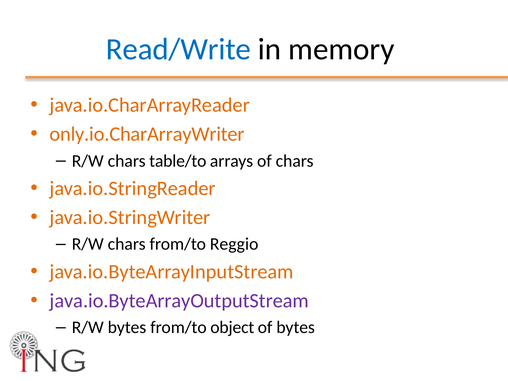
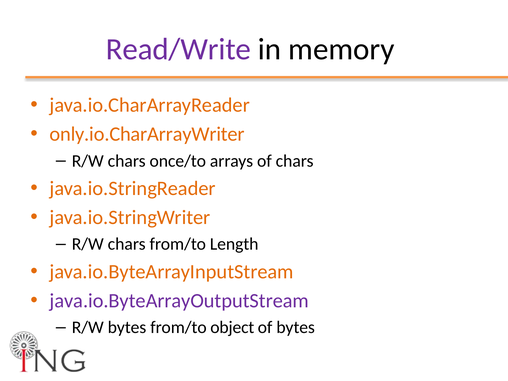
Read/Write colour: blue -> purple (178, 49)
table/to: table/to -> once/to (178, 161)
Reggio: Reggio -> Length (234, 244)
